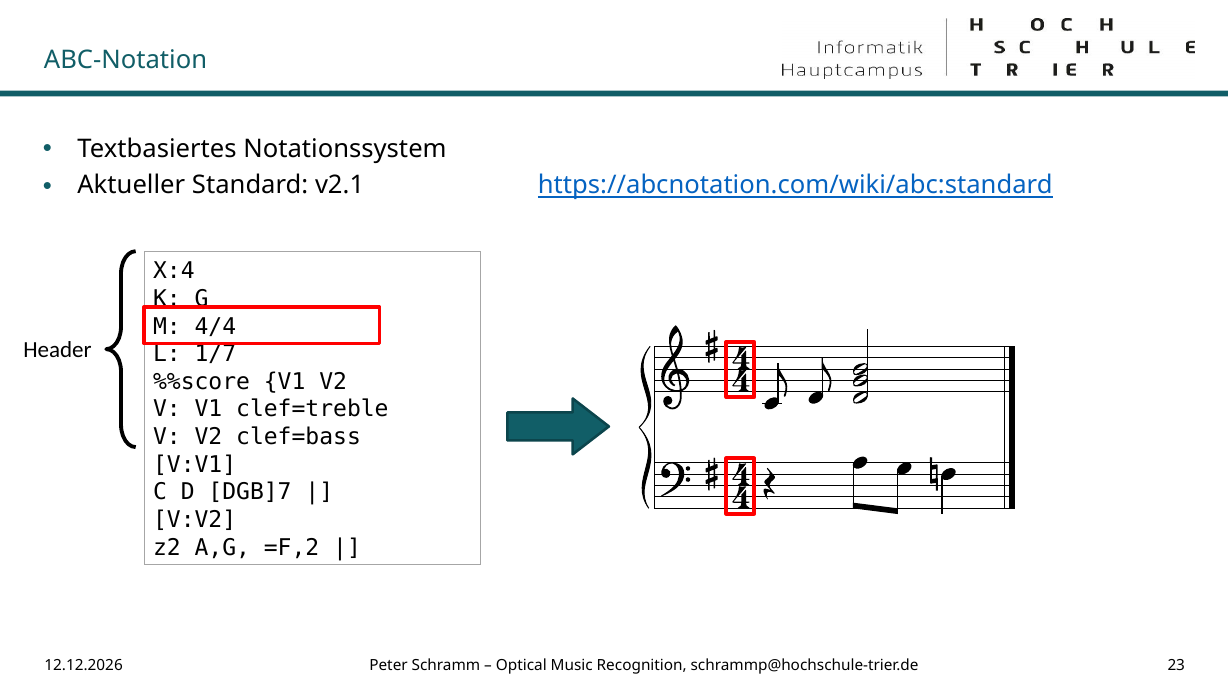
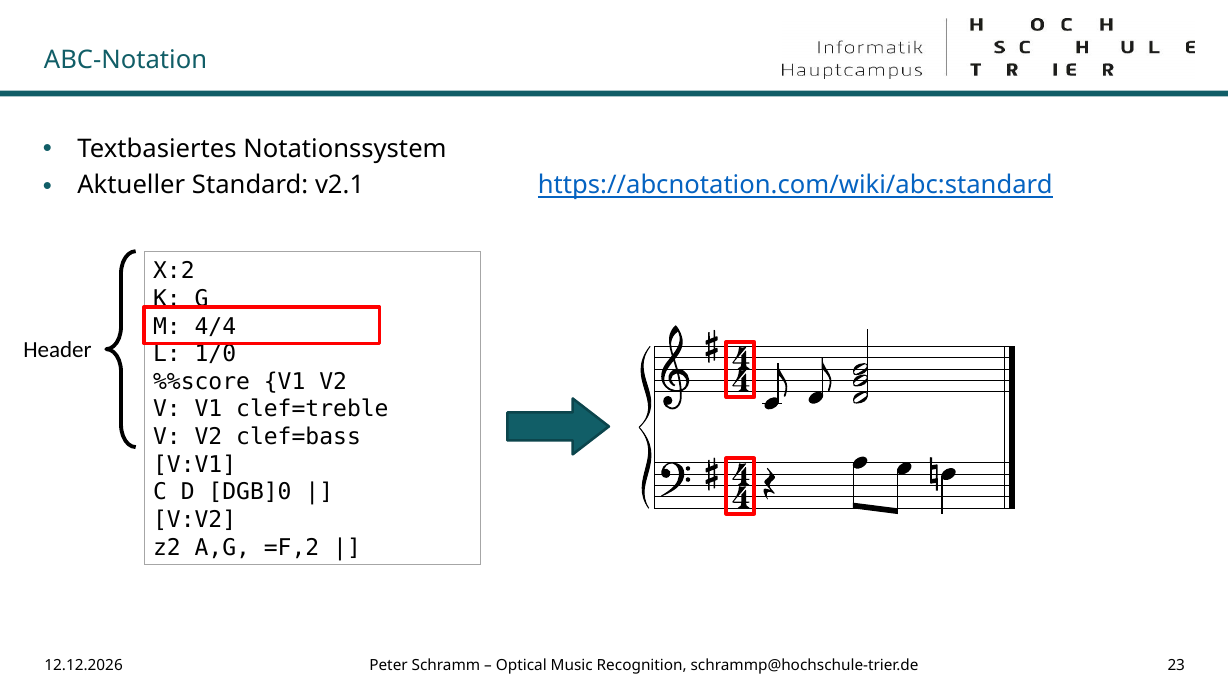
X:4: X:4 -> X:2 (174, 271)
1/7: 1/7 -> 1/0 (215, 354)
DGB]7: DGB]7 -> DGB]0 (250, 492)
